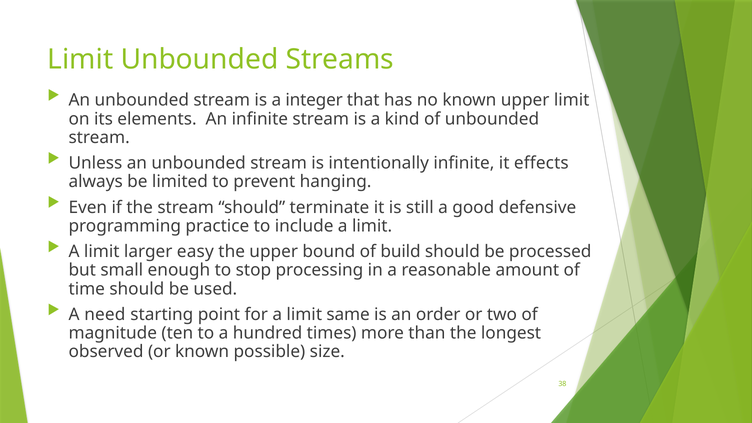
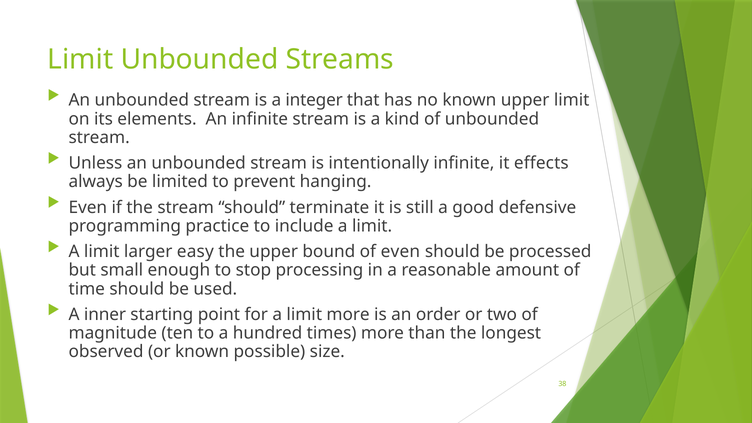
of build: build -> even (400, 252)
need: need -> inner (105, 315)
limit same: same -> more (348, 315)
